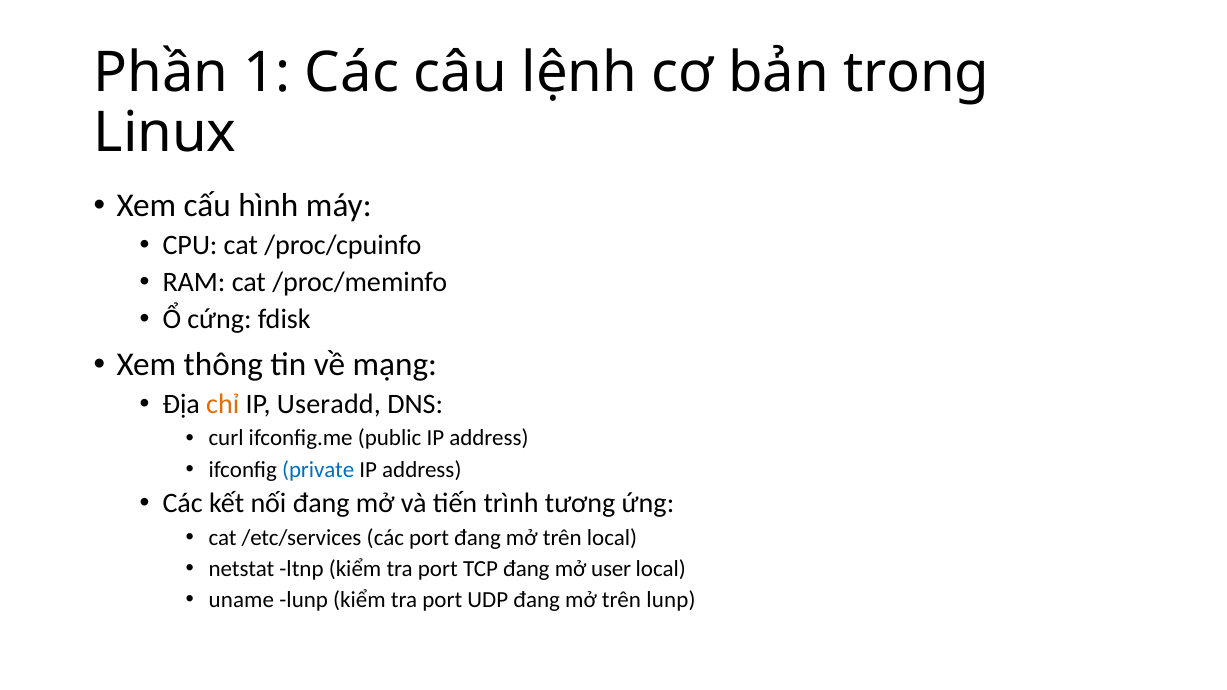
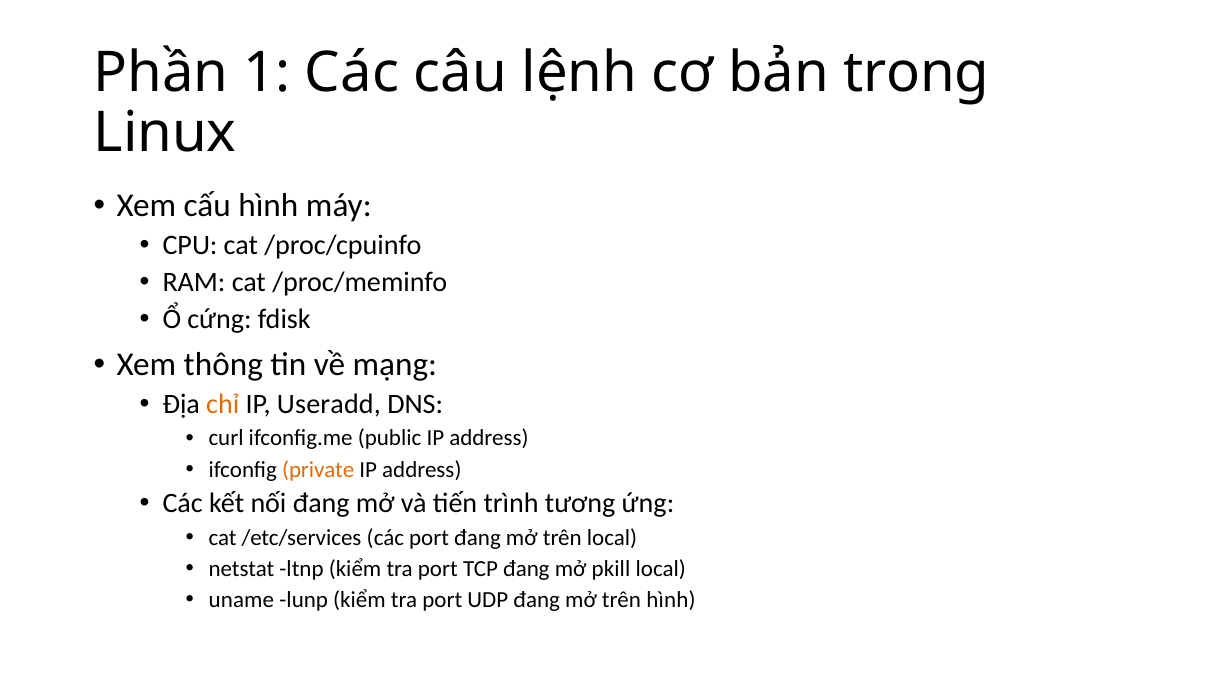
private colour: blue -> orange (318, 470)
user: user -> pkill (611, 569)
trên lunp: lunp -> hình (671, 600)
